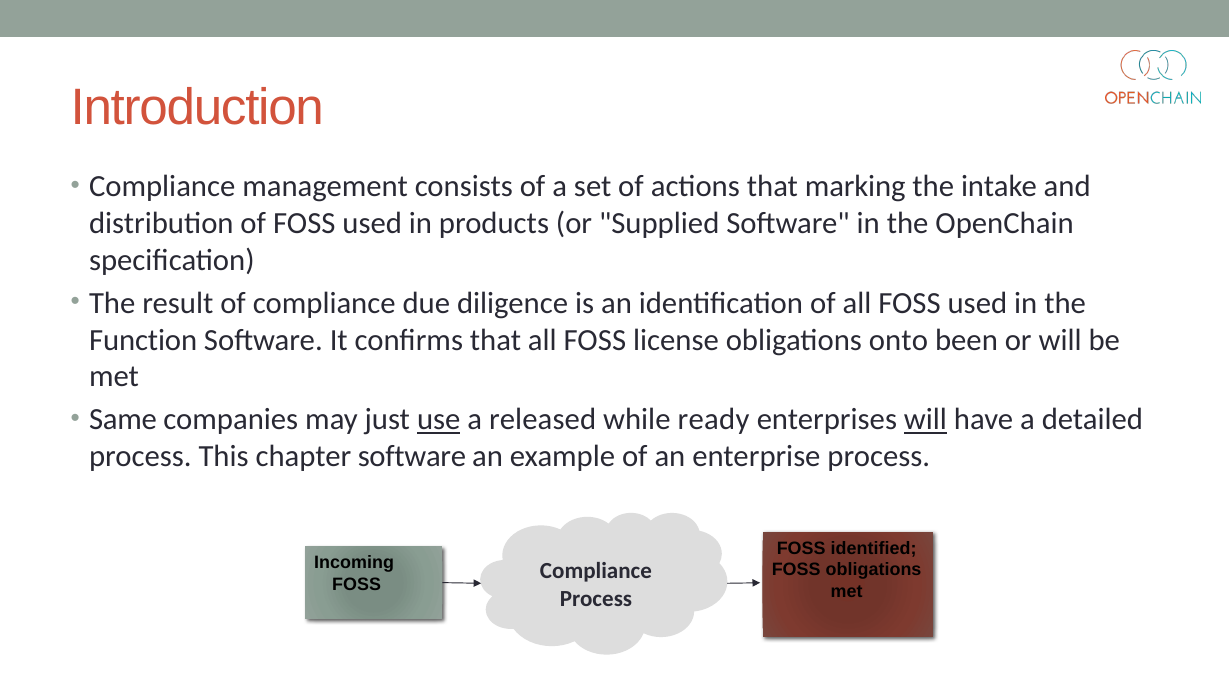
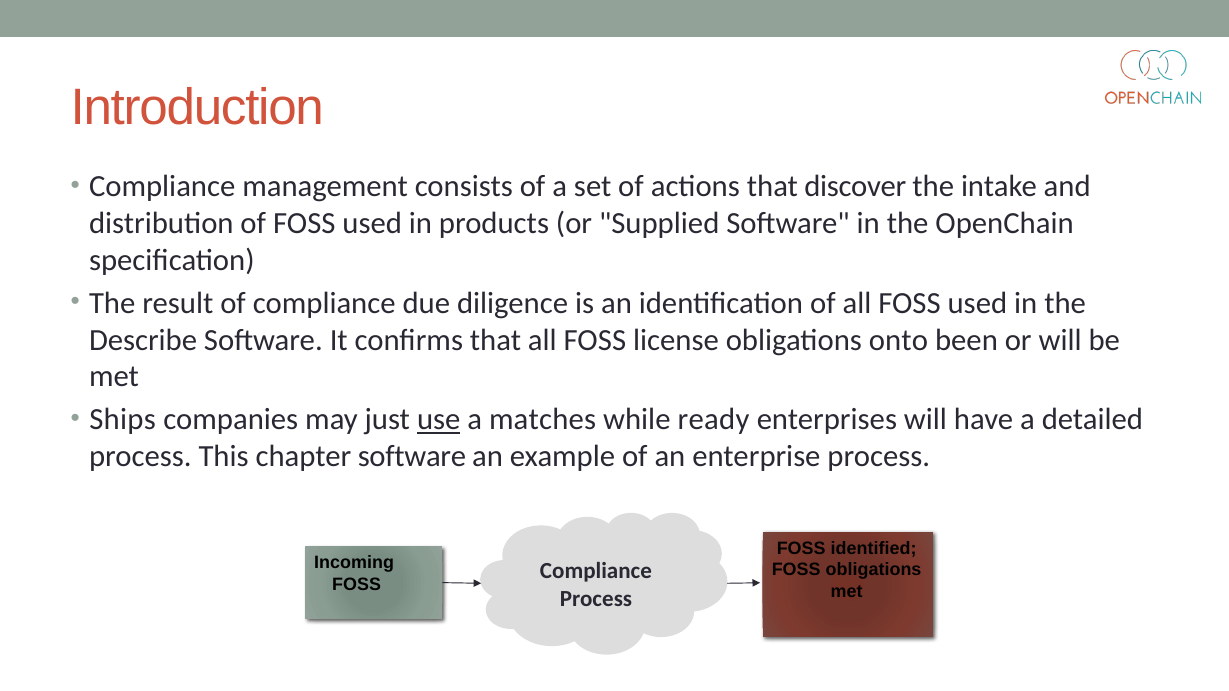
marking: marking -> discover (855, 187)
Function: Function -> Describe (143, 340)
Same: Same -> Ships (123, 420)
released: released -> matches (543, 420)
will underline: present -> none (925, 420)
